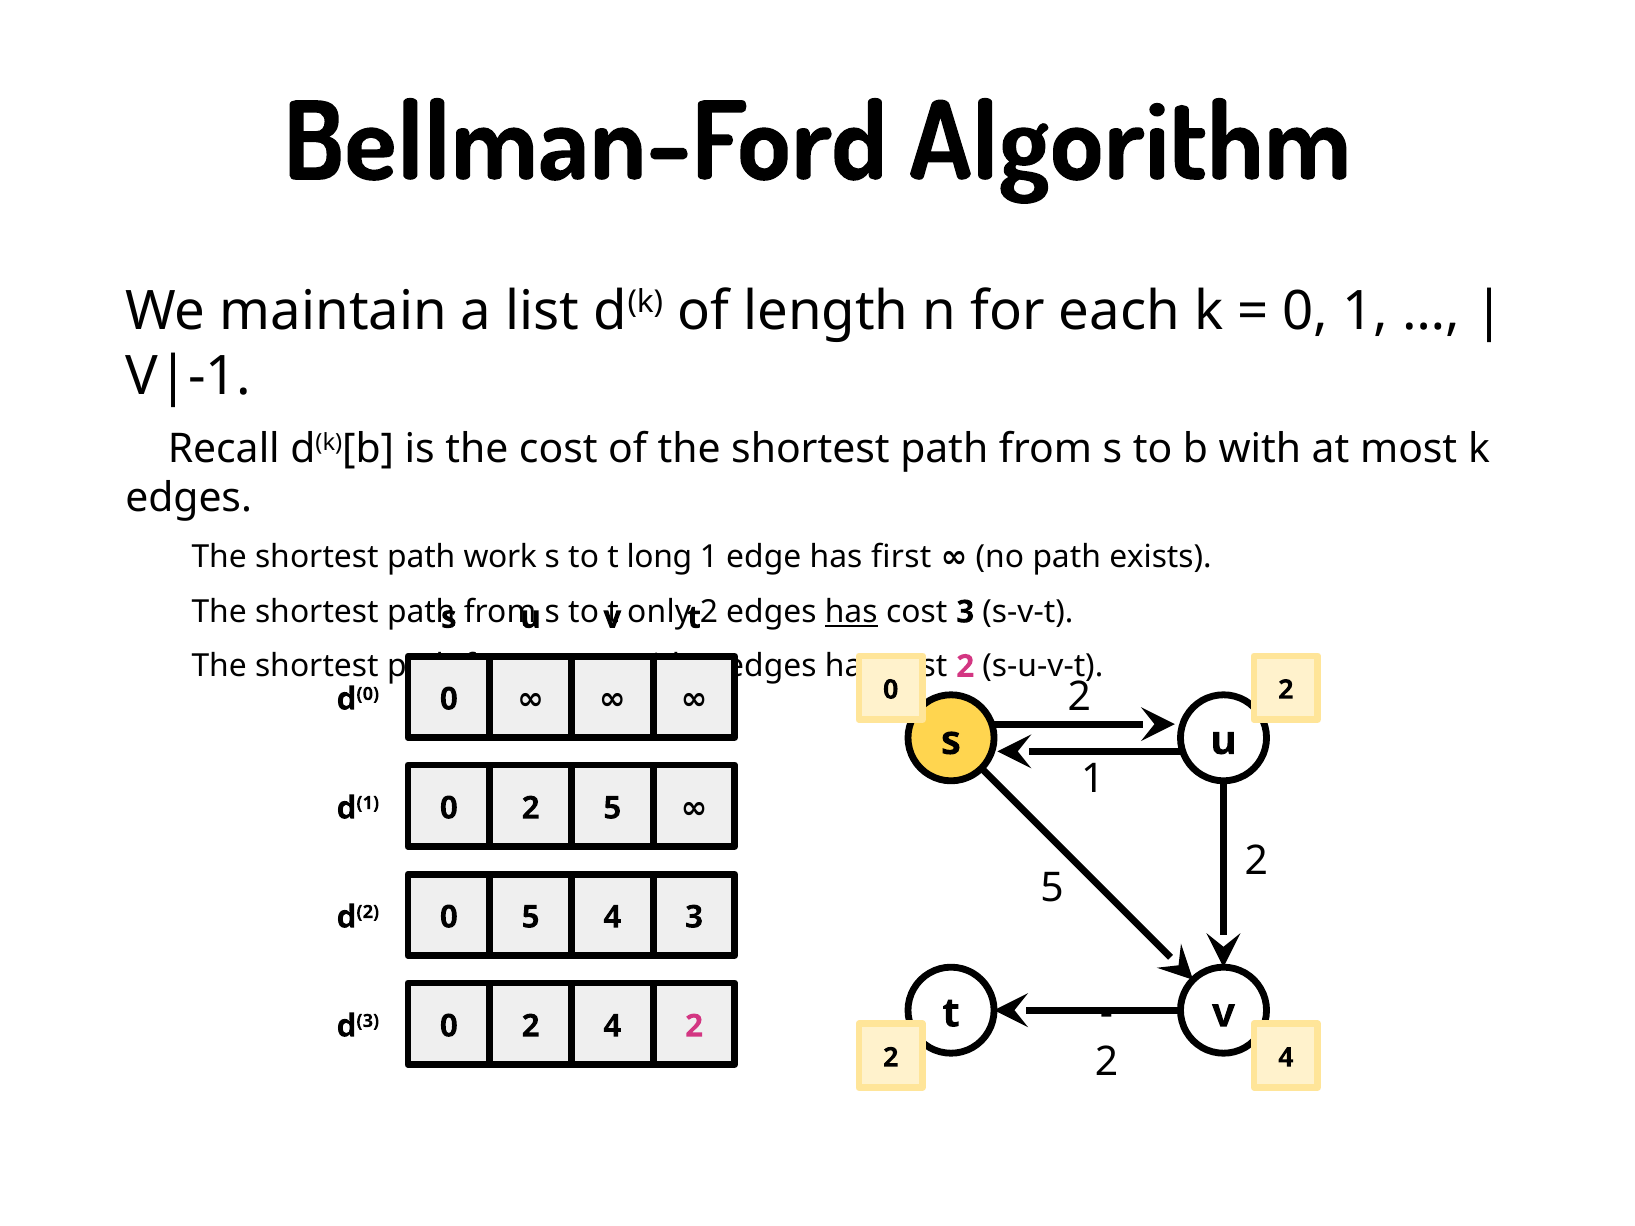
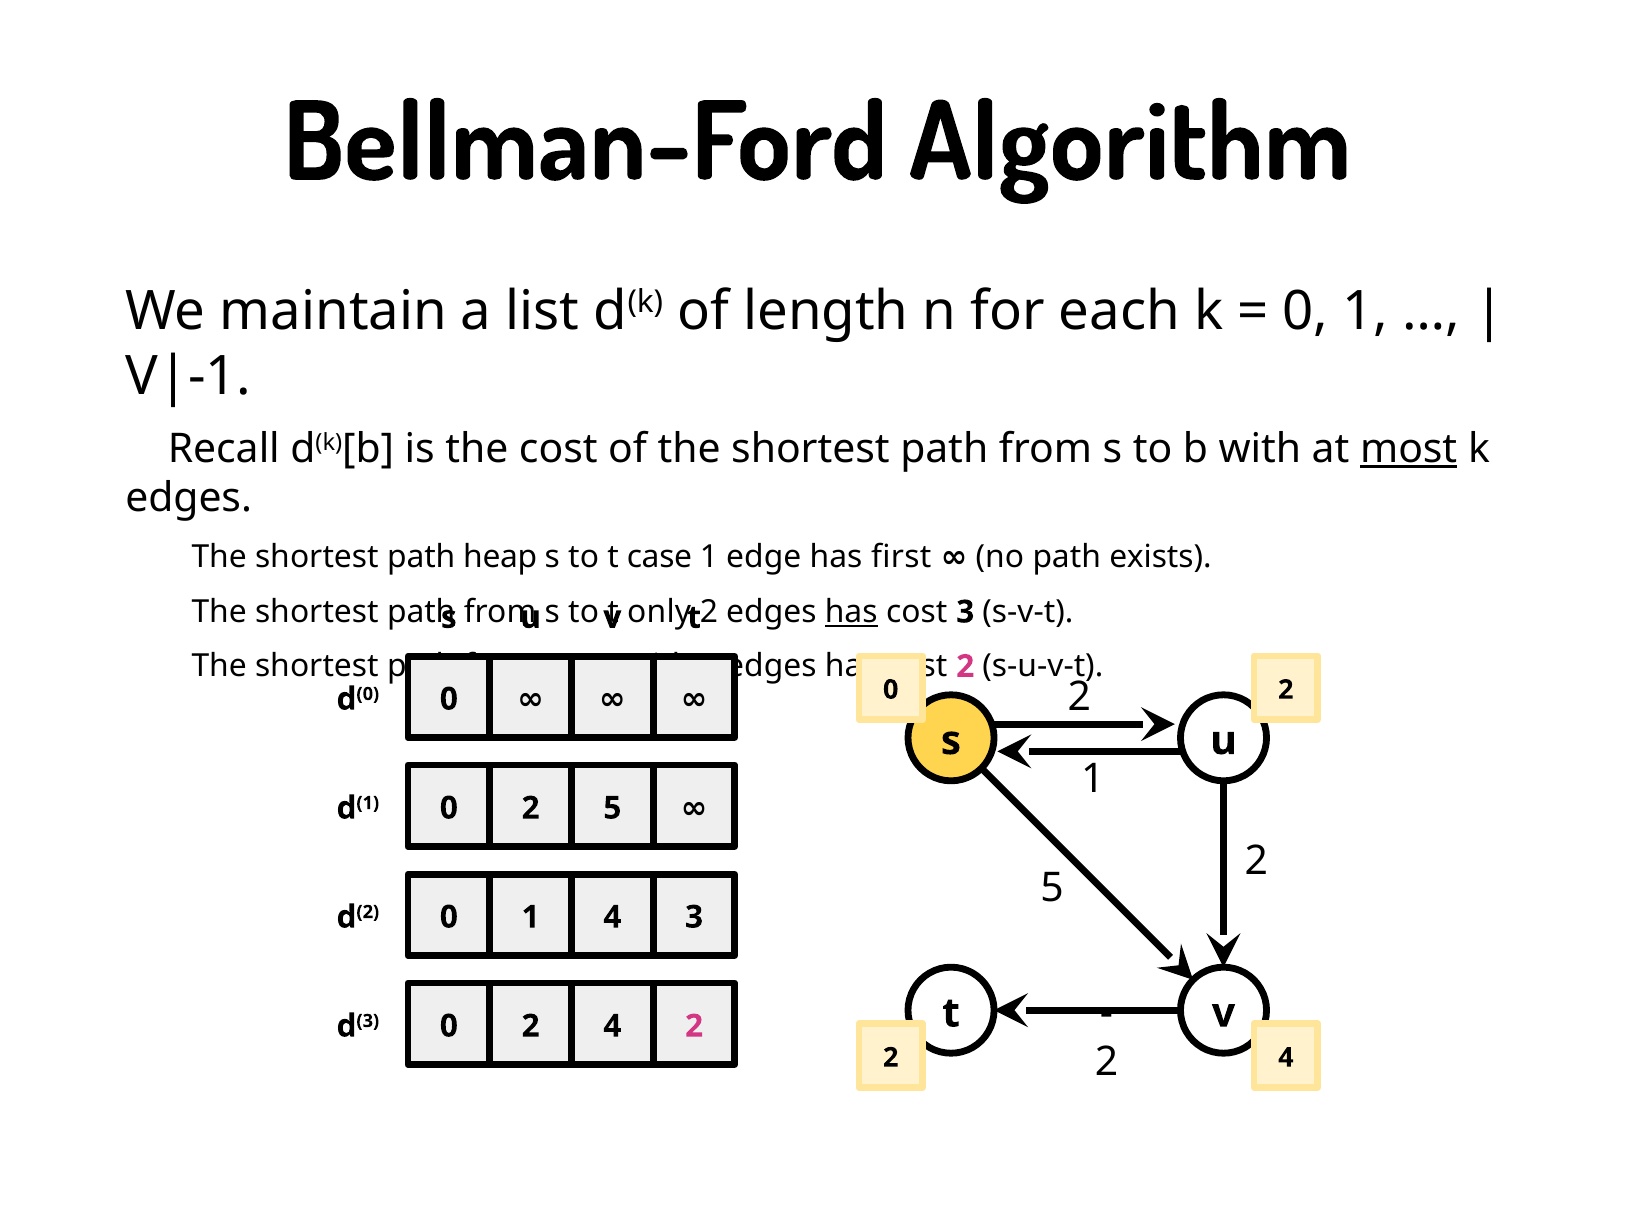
most underline: none -> present (1409, 449)
work: work -> heap (500, 558)
long: long -> case (659, 558)
5: 5 -> 1 (531, 917)
